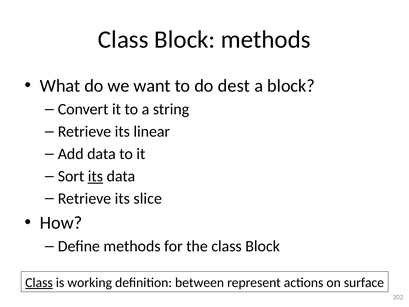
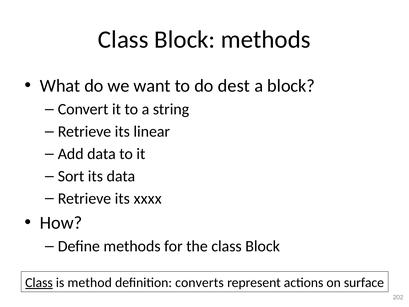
its underline: present -> none (95, 176)
slice: slice -> xxxx (148, 198)
working: working -> method (90, 282)
between: between -> converts (200, 282)
